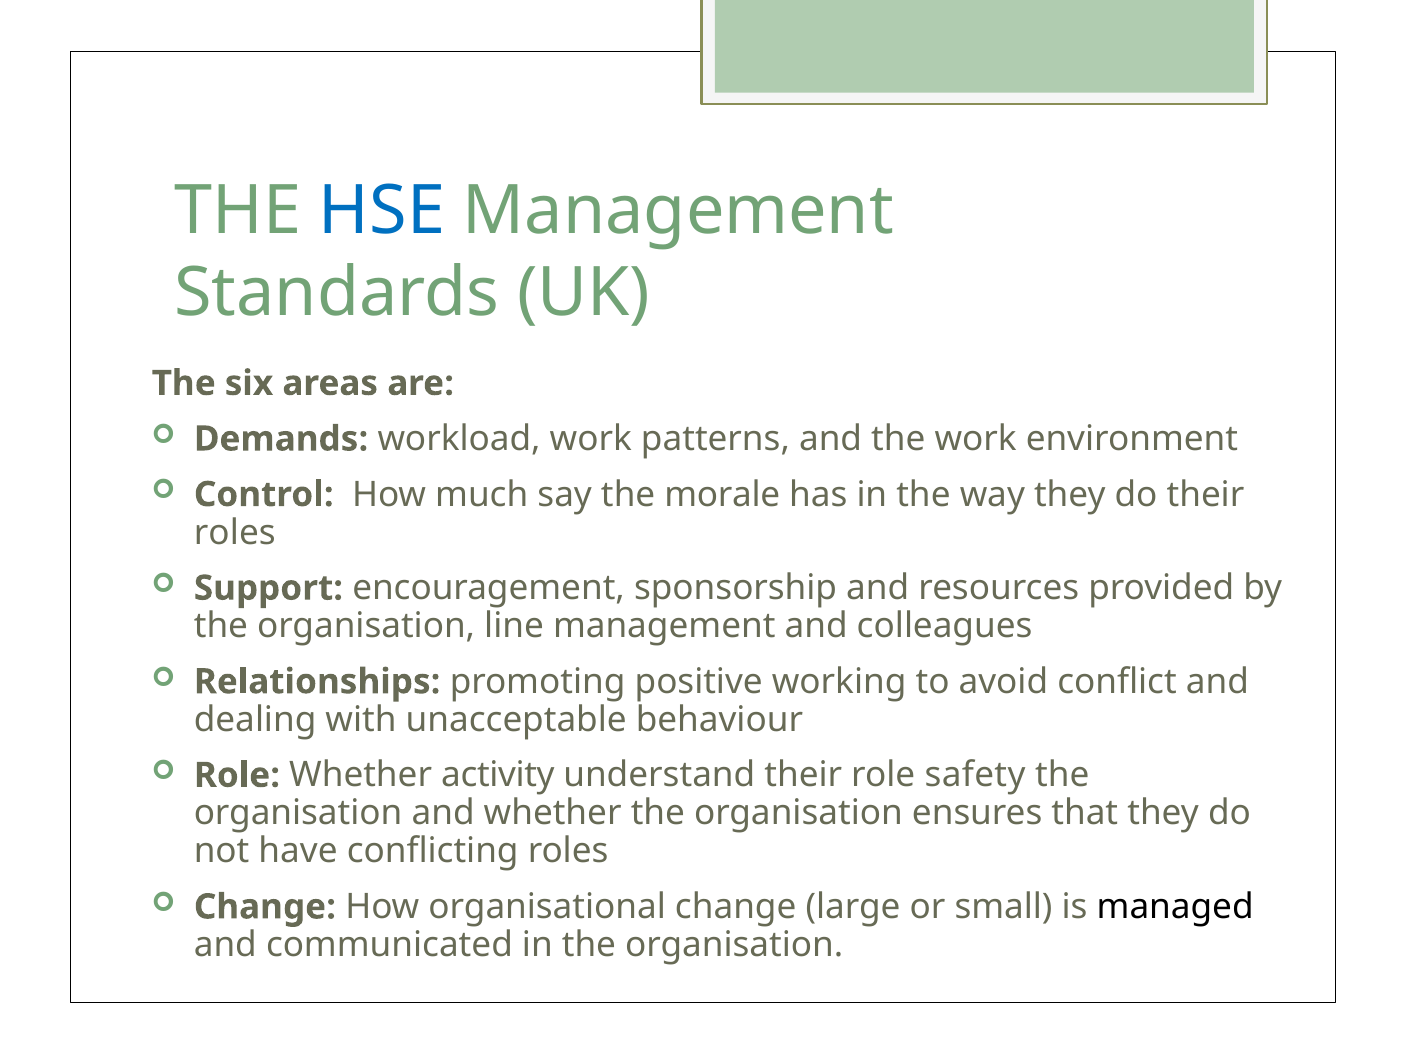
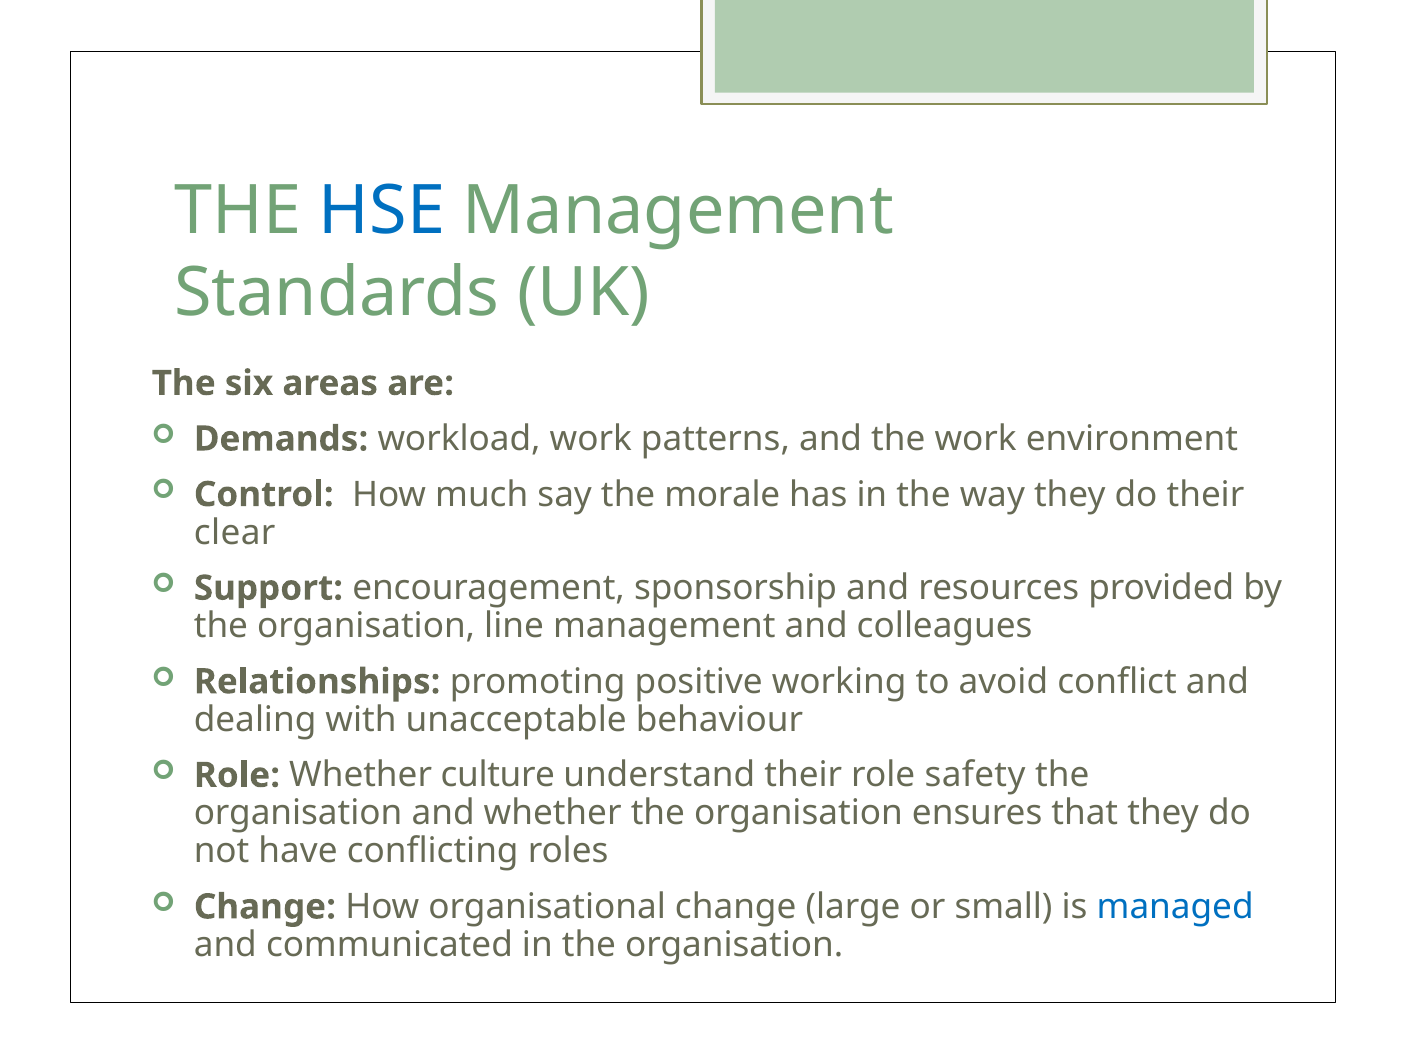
roles: roles -> clear (235, 532)
activity: activity -> culture (498, 775)
managed colour: black -> blue (1175, 906)
